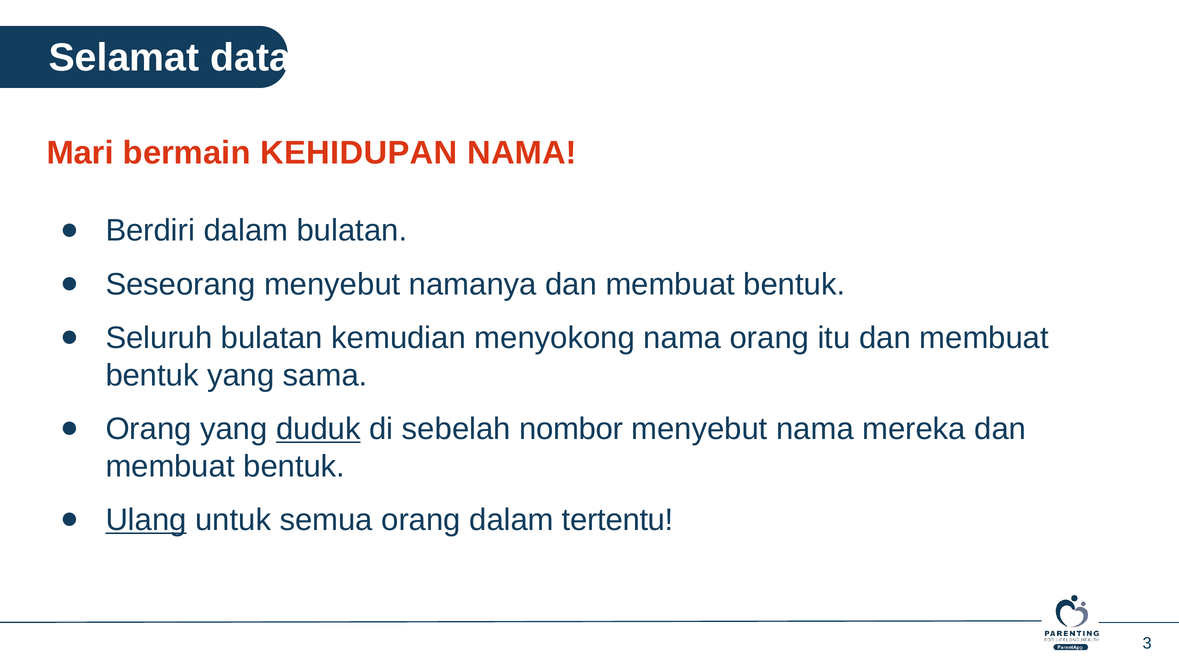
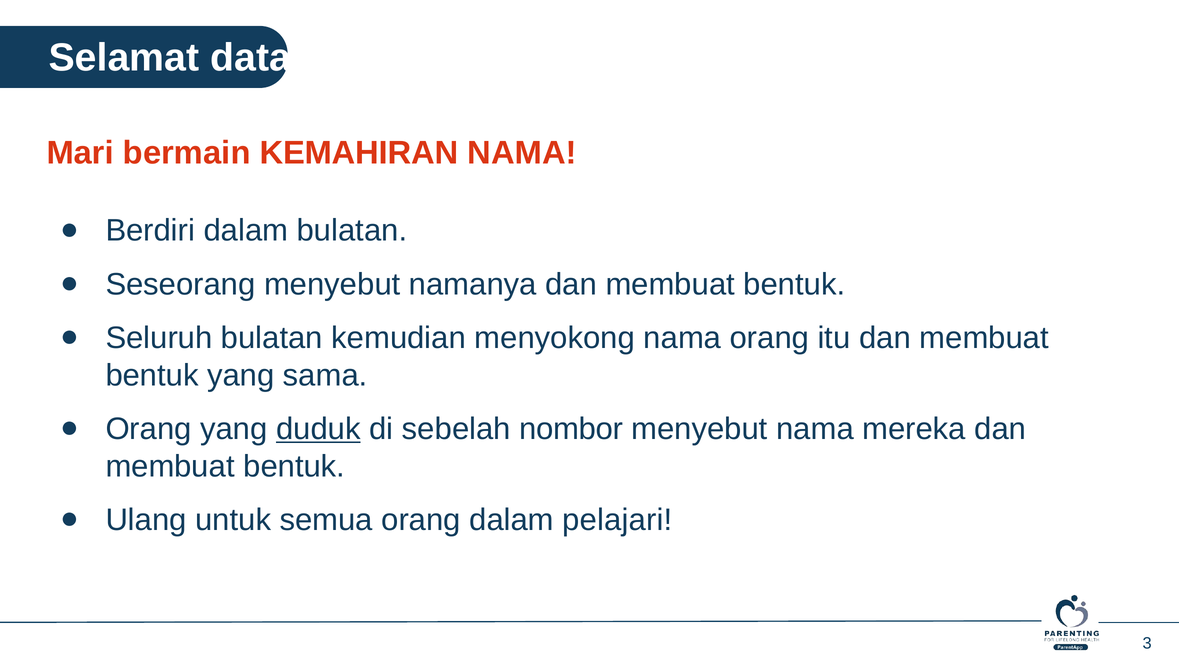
KEHIDUPAN: KEHIDUPAN -> KEMAHIRAN (359, 153)
Ulang underline: present -> none (146, 520)
tertentu: tertentu -> pelajari (617, 520)
